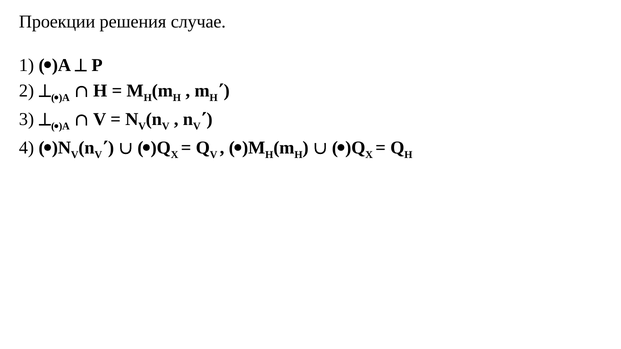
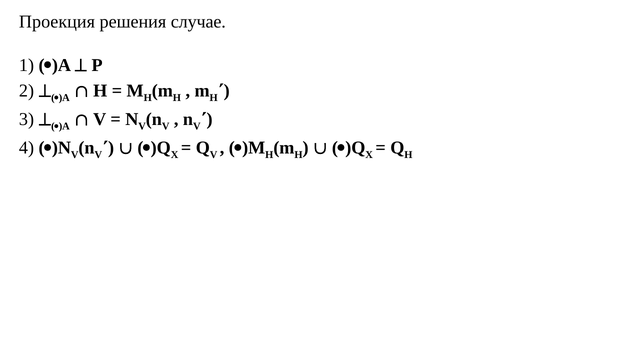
Проекции: Проекции -> Проекция (57, 22)
